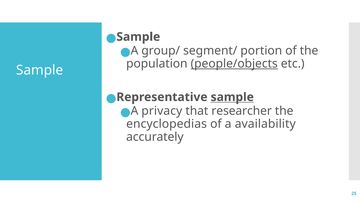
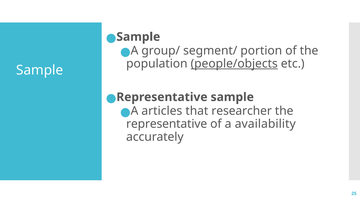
sample underline: present -> none (232, 97)
privacy: privacy -> articles (162, 111)
encyclopedias: encyclopedias -> representative (167, 124)
